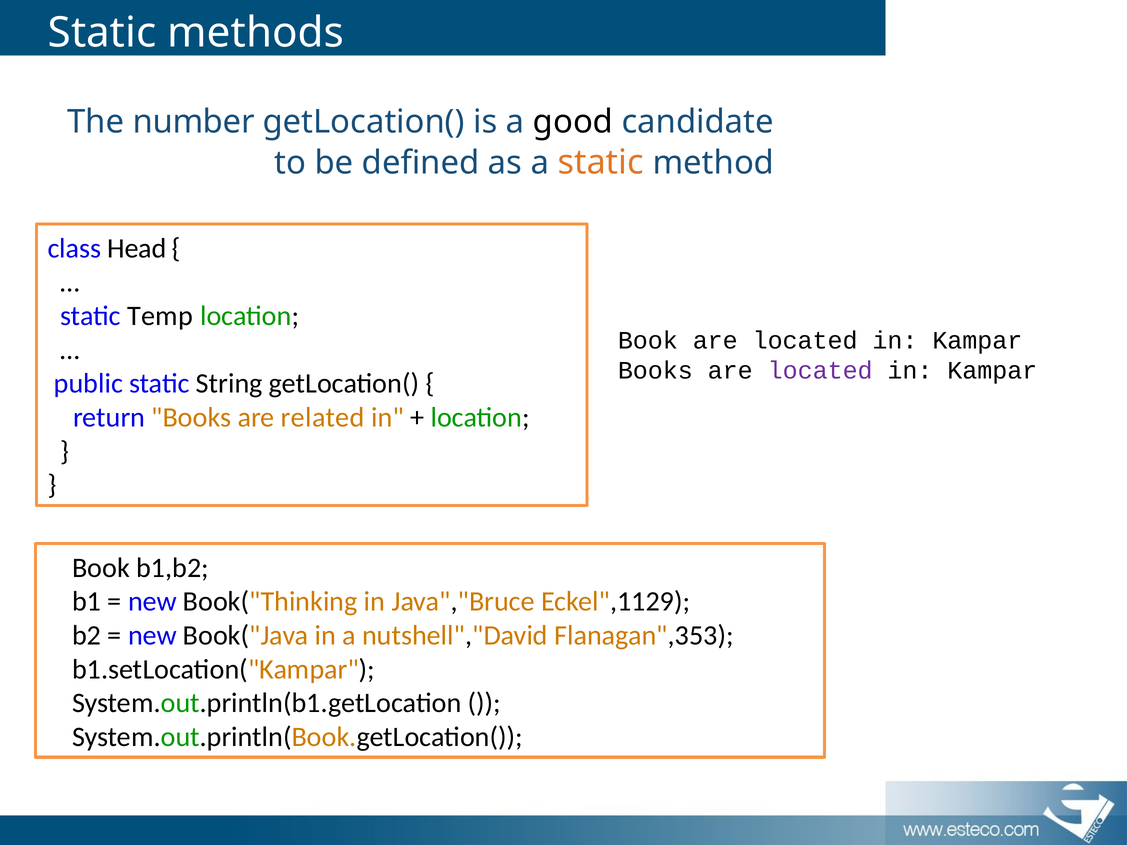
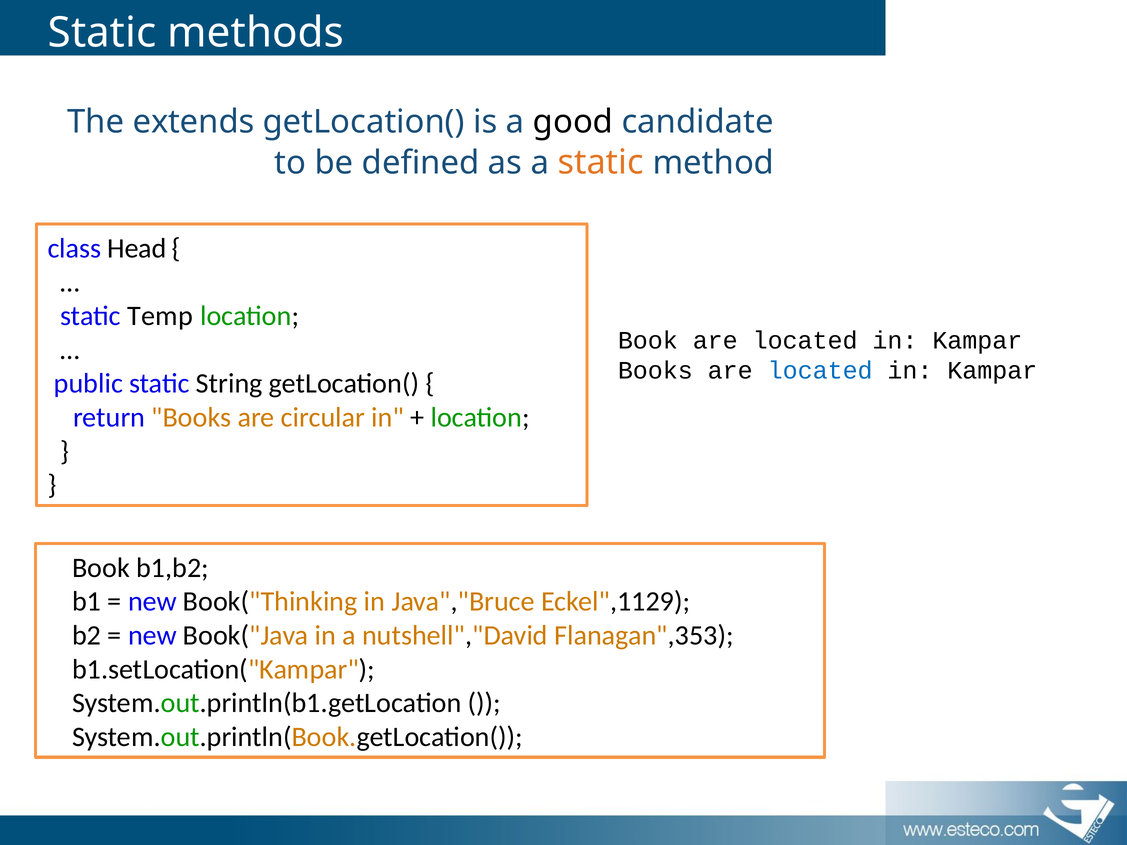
number: number -> extends (193, 122)
located colour: purple -> blue (820, 371)
related: related -> circular (323, 418)
